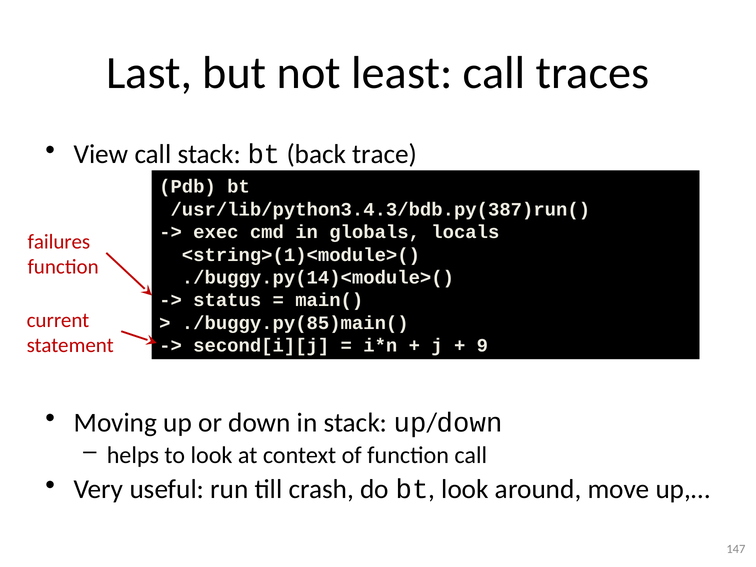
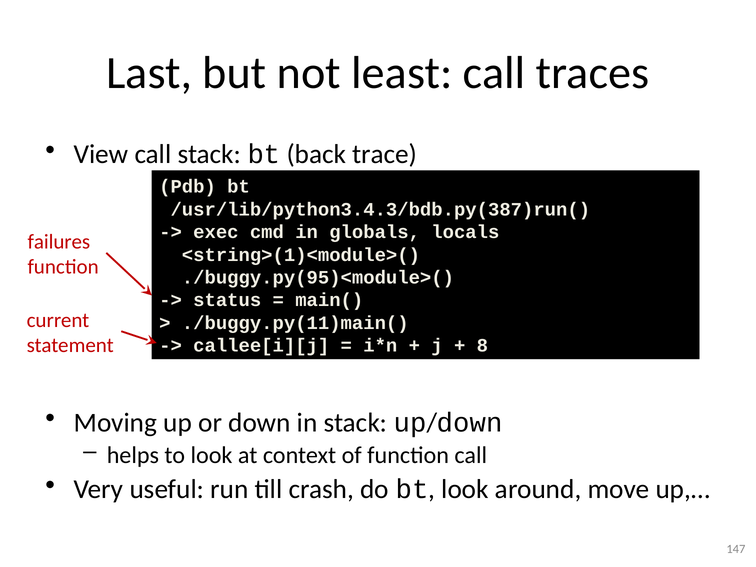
./buggy.py(14)<module>(: ./buggy.py(14)<module>( -> ./buggy.py(95)<module>( (318, 277)
./buggy.py(85)main(: ./buggy.py(85)main( -> ./buggy.py(11)main( (295, 323)
second[i][j: second[i][j -> callee[i][j (261, 346)
9: 9 -> 8 (482, 346)
